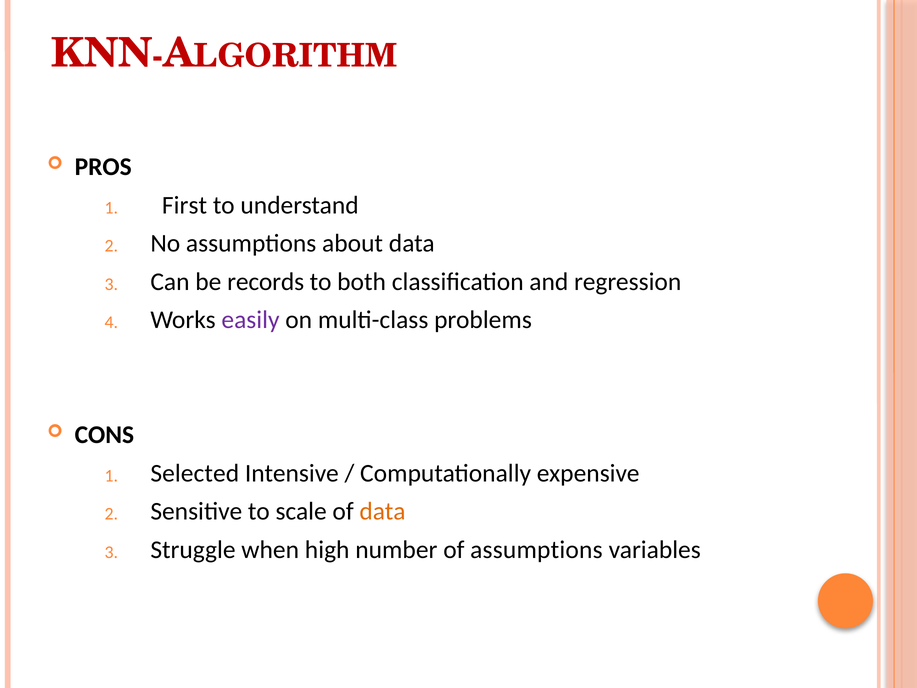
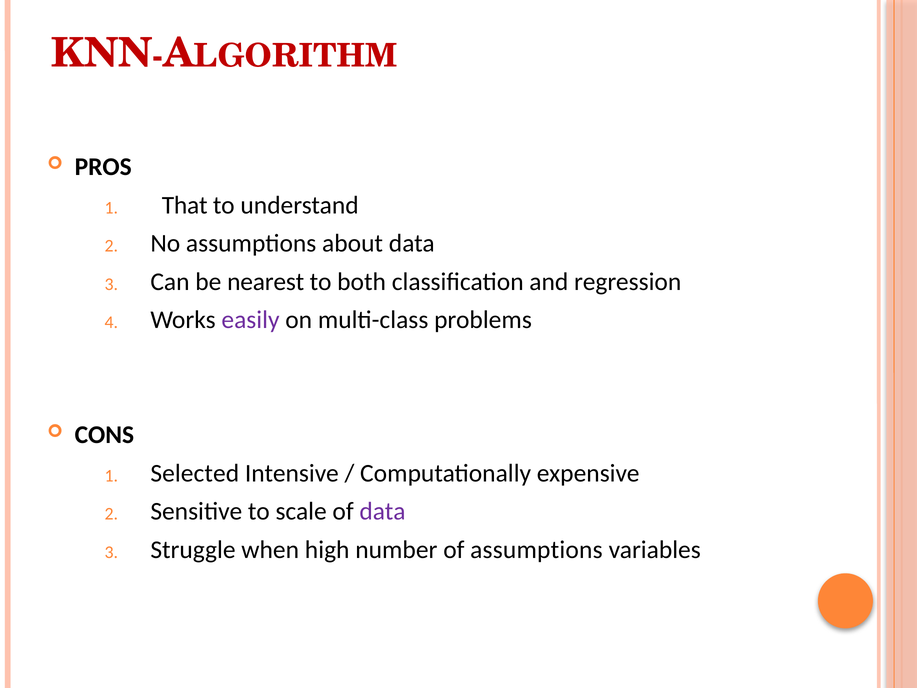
First: First -> That (185, 205)
records: records -> nearest (266, 282)
data colour: orange -> purple (382, 511)
